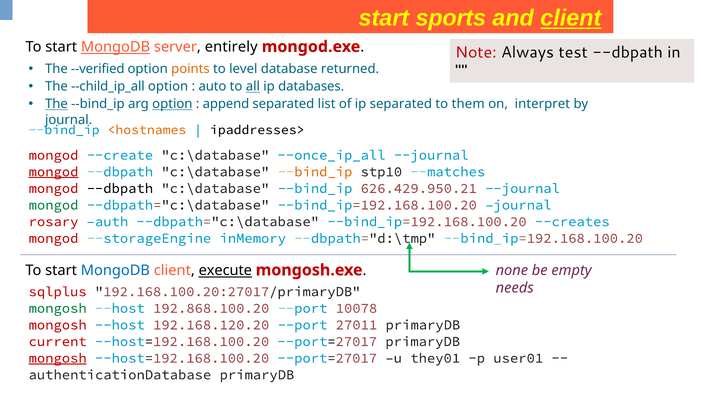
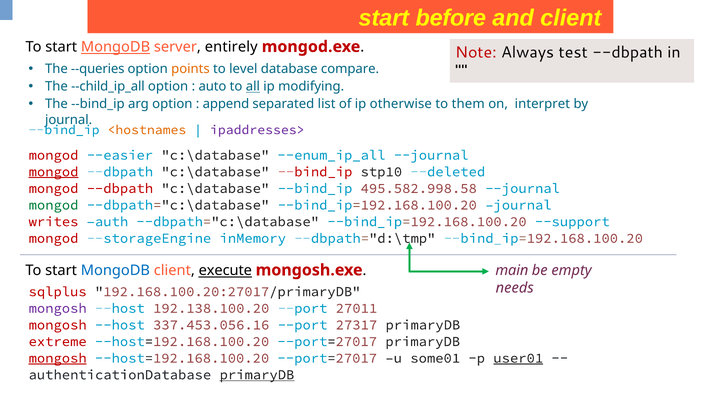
sports: sports -> before (451, 18)
client underline: present -> none (571, 18)
--verified: --verified -> --queries (98, 69)
returned: returned -> compare (350, 69)
databases: databases -> modifying (311, 87)
The underline: present -> none (56, 104)
option underline: present -> none (172, 104)
ip separated: separated -> otherwise (401, 104)
ipaddresses> colour: black -> purple (257, 130)
--create: --create -> --easier (120, 155)
--once_ip_all: --once_ip_all -> --enum_ip_all (332, 155)
--bind_ip colour: orange -> red (315, 172)
--matches: --matches -> --deleted (448, 172)
--dbpath colour: black -> red (120, 188)
626.429.950.21: 626.429.950.21 -> 495.582.998.58 (419, 188)
rosary: rosary -> writes (54, 222)
--creates: --creates -> --support (572, 222)
none: none -> main (512, 271)
mongosh colour: green -> purple (58, 308)
192.868.100.20: 192.868.100.20 -> 192.138.100.20 (211, 308)
10078: 10078 -> 27011 (357, 308)
192.168.120.20: 192.168.120.20 -> 337.453.056.16 (211, 325)
27011: 27011 -> 27317 (357, 325)
current: current -> extreme (58, 342)
they01: they01 -> some01 (435, 358)
user01 underline: none -> present (518, 358)
primaryDB underline: none -> present (257, 375)
